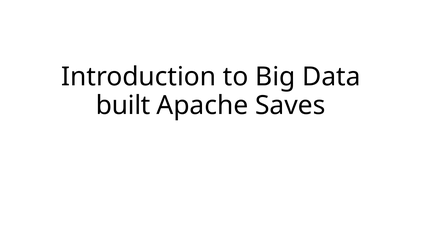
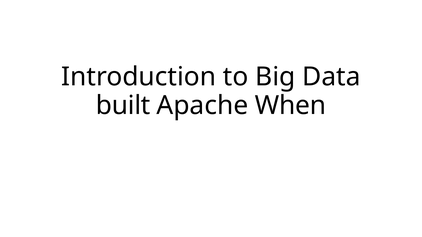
Saves: Saves -> When (290, 105)
